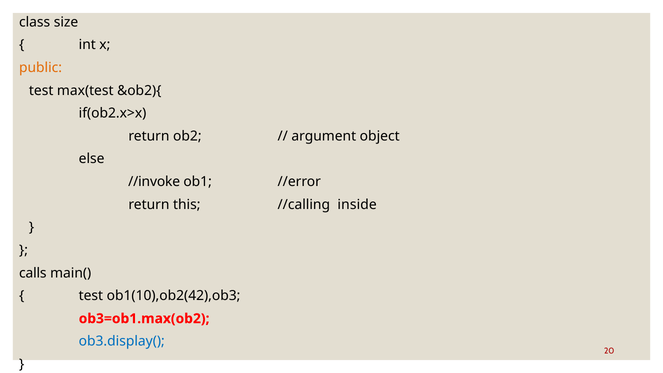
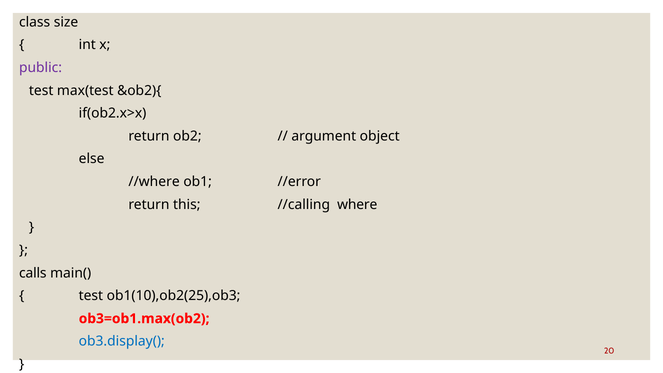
public colour: orange -> purple (41, 68)
//invoke: //invoke -> //where (154, 182)
inside: inside -> where (357, 205)
ob1(10),ob2(42),ob3: ob1(10),ob2(42),ob3 -> ob1(10),ob2(25),ob3 (174, 296)
